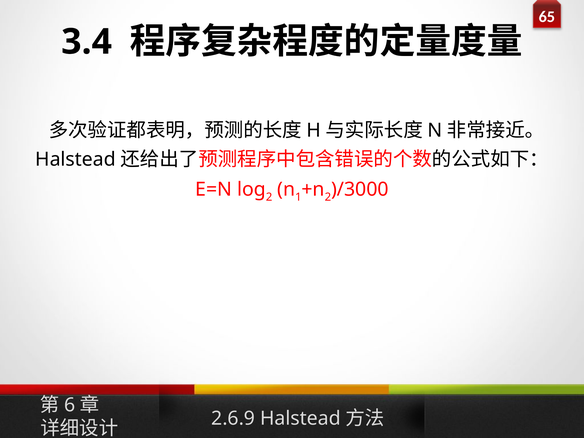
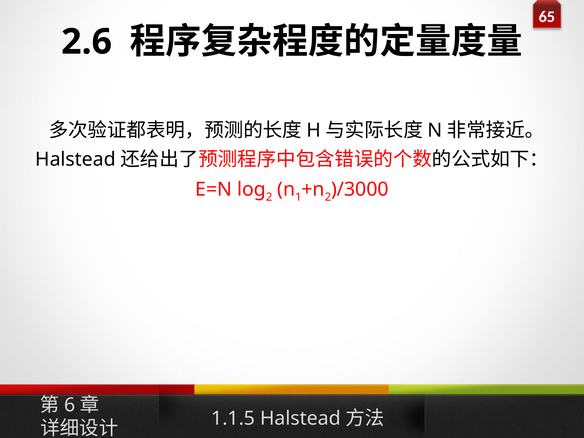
3.4: 3.4 -> 2.6 (87, 42)
2.6.9: 2.6.9 -> 1.1.5 (233, 418)
